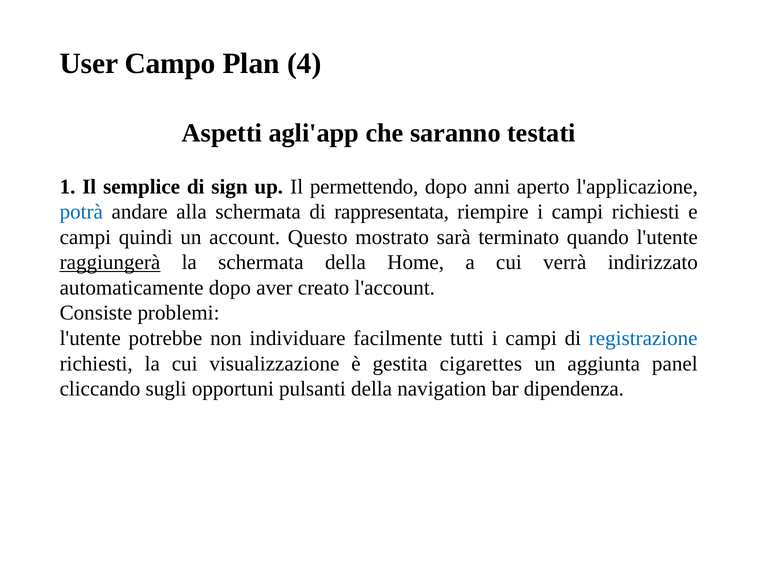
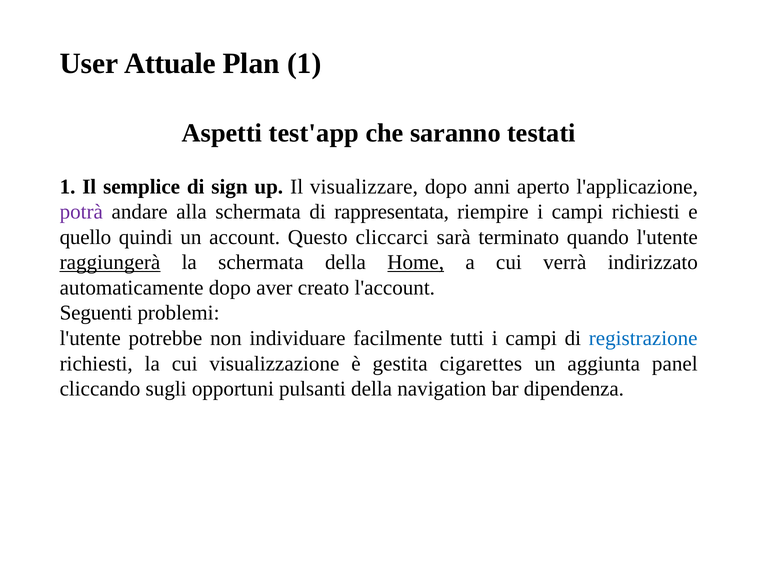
Campo: Campo -> Attuale (170, 64)
Plan 4: 4 -> 1 (304, 64)
agli'app: agli'app -> test'app (314, 133)
permettendo: permettendo -> visualizzare (364, 187)
potrà colour: blue -> purple (81, 212)
campi: campi -> quello (85, 237)
mostrato: mostrato -> cliccarci (392, 237)
Home underline: none -> present (416, 263)
Consiste: Consiste -> Seguenti (96, 313)
